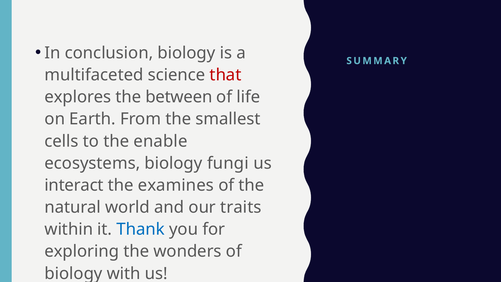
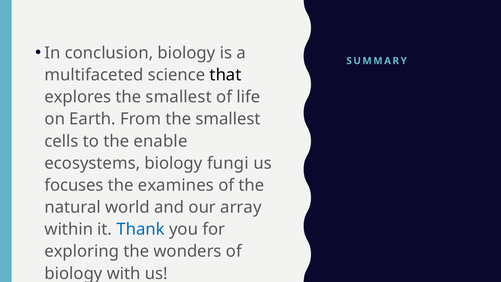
that colour: red -> black (226, 75)
explores the between: between -> smallest (179, 97)
interact: interact -> focuses (74, 185)
traits: traits -> array (241, 207)
